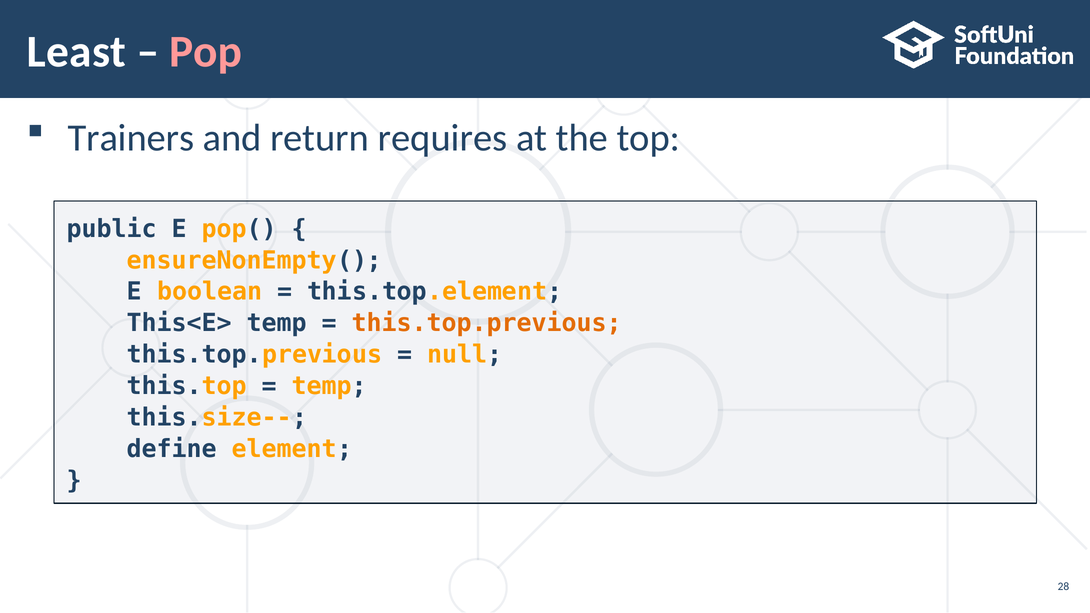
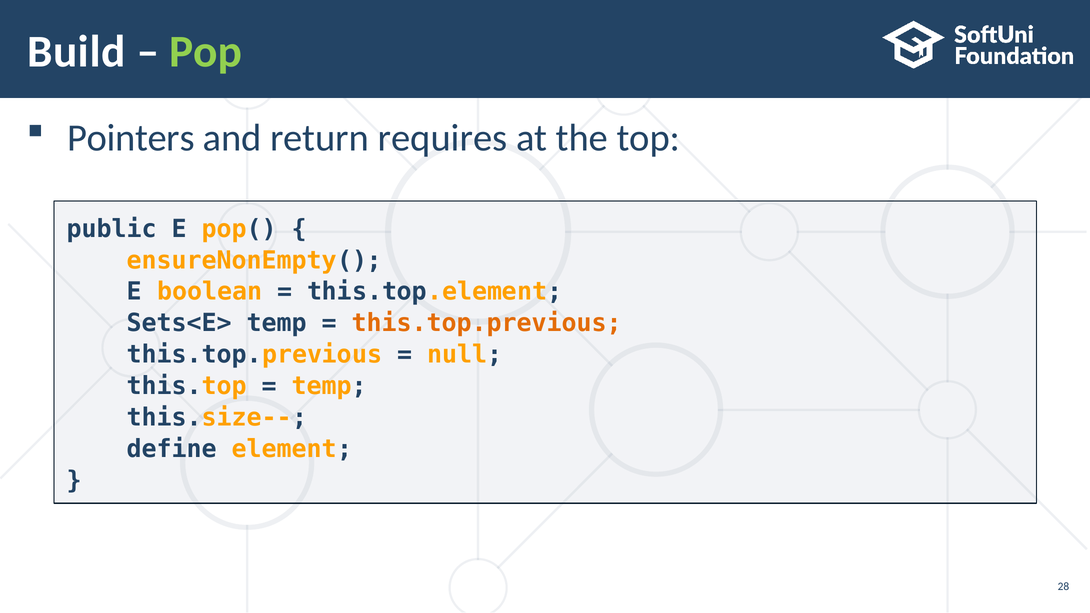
Least: Least -> Build (76, 52)
Pop colour: pink -> light green (206, 52)
Trainers: Trainers -> Pointers (131, 138)
This<E>: This<E> -> Sets<E> (179, 323)
